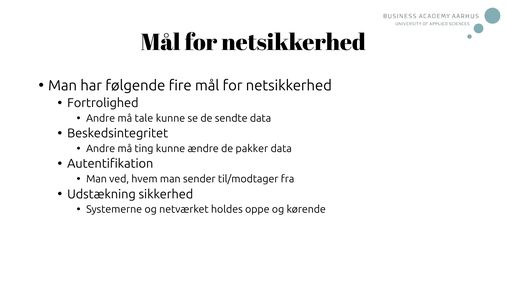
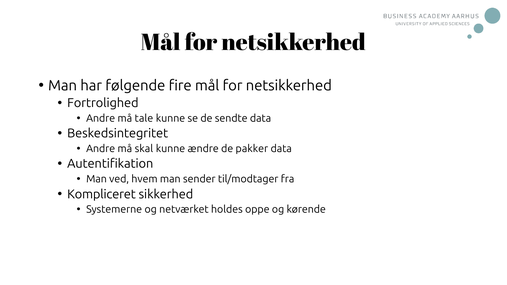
ting: ting -> skal (144, 149)
Udstækning: Udstækning -> Kompliceret (101, 194)
